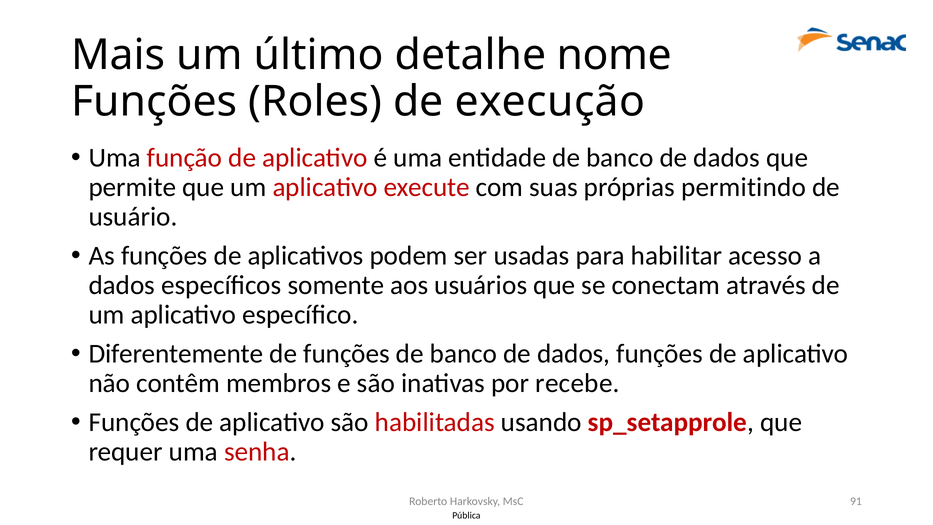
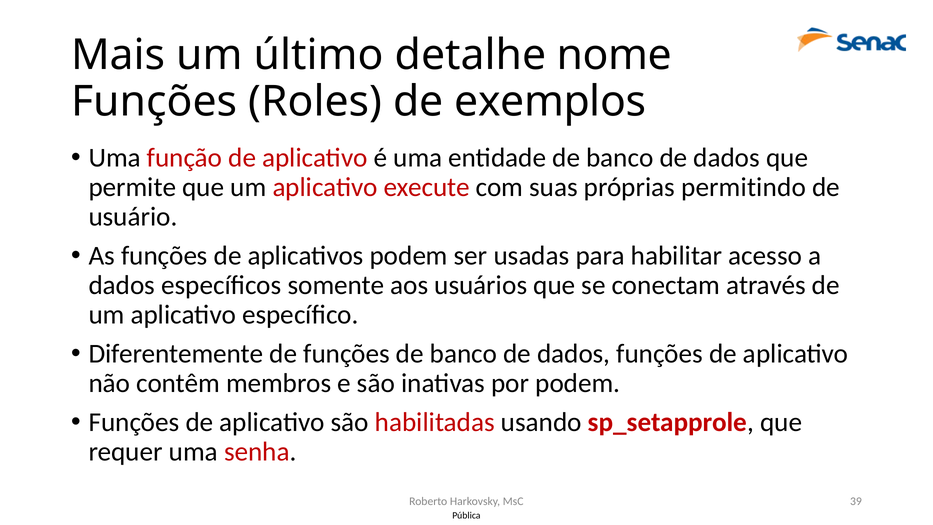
execução: execução -> exemplos (550, 101)
por recebe: recebe -> podem (578, 383)
91: 91 -> 39 (856, 501)
